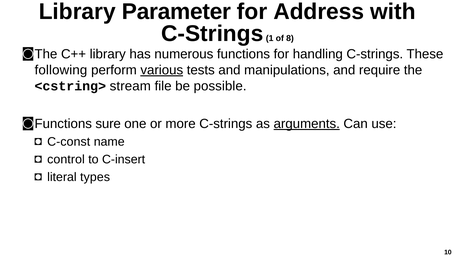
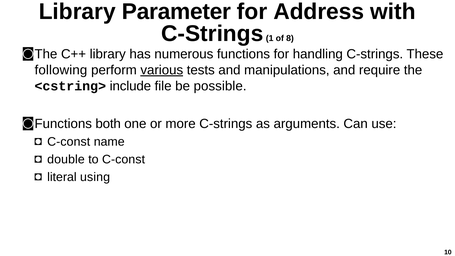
stream: stream -> include (130, 86)
sure: sure -> both (108, 124)
arguments underline: present -> none (307, 124)
control: control -> double (66, 159)
to C-insert: C-insert -> C-const (124, 159)
types: types -> using (95, 177)
